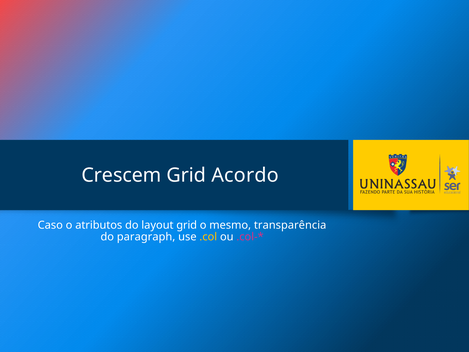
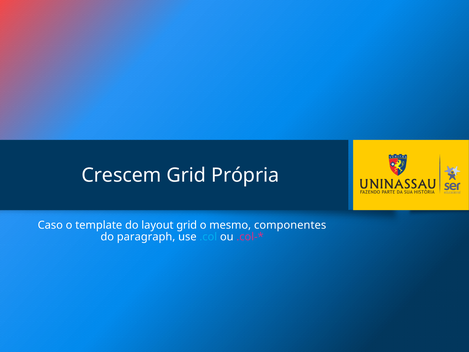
Acordo: Acordo -> Própria (245, 175)
atributos: atributos -> template (99, 225)
transparência: transparência -> componentes (290, 225)
.col colour: yellow -> light blue (208, 237)
